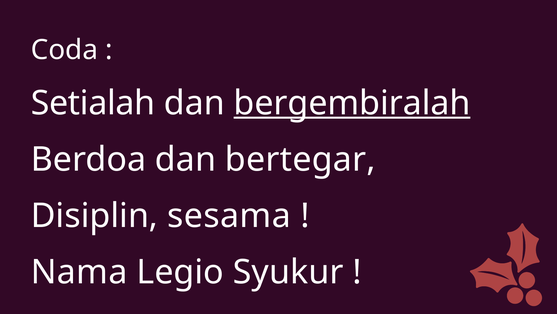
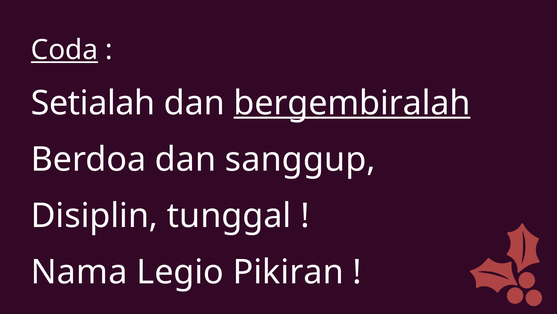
Coda underline: none -> present (64, 50)
bertegar: bertegar -> sanggup (300, 159)
sesama: sesama -> tunggal (229, 215)
Syukur: Syukur -> Pikiran (288, 272)
